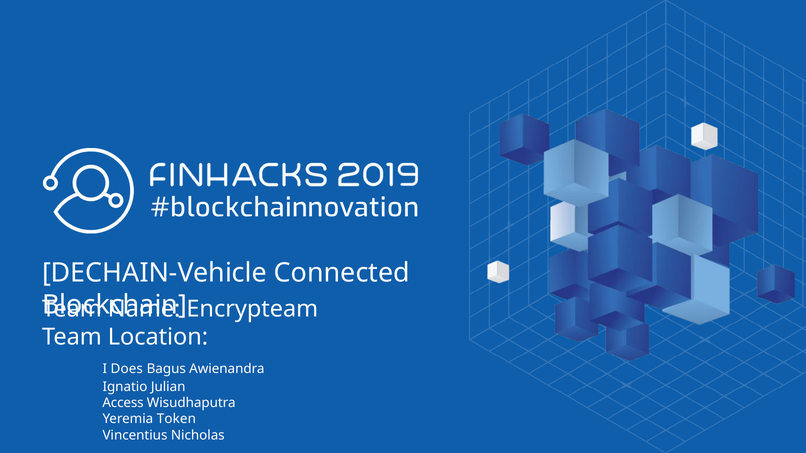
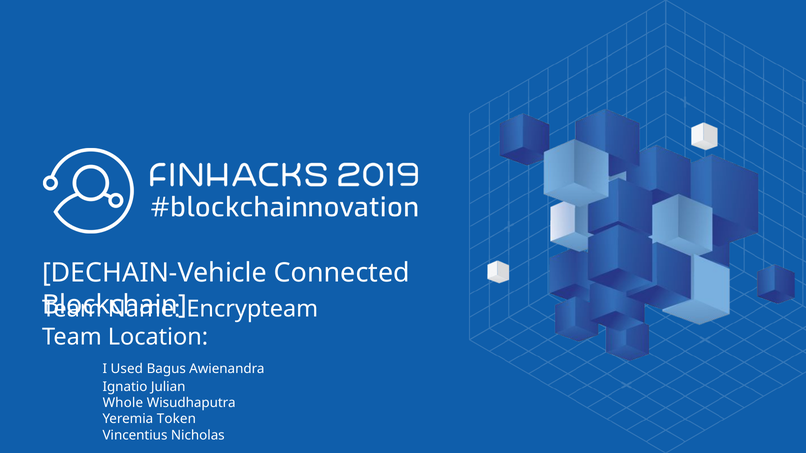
Does: Does -> Used (127, 369)
Access: Access -> Whole (123, 403)
